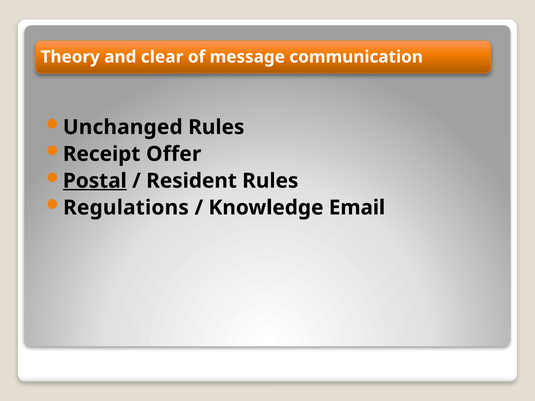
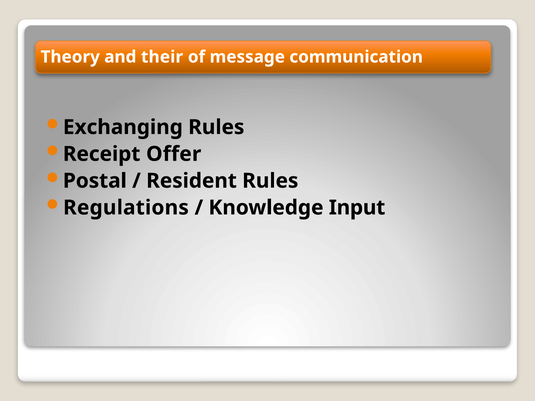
clear: clear -> their (162, 57)
Unchanged: Unchanged -> Exchanging (123, 127)
Postal underline: present -> none (95, 181)
Email: Email -> Input (357, 208)
